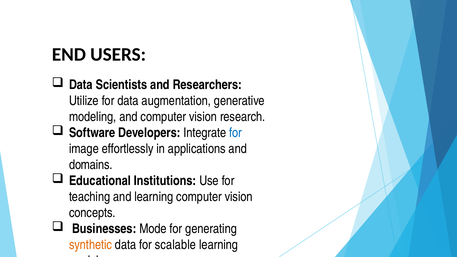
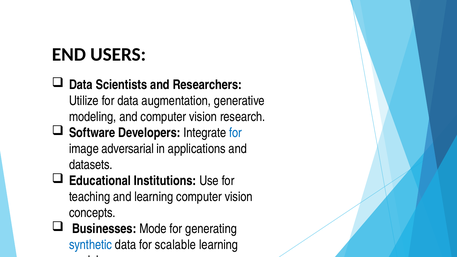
effortlessly: effortlessly -> adversarial (128, 149)
domains: domains -> datasets (91, 165)
synthetic colour: orange -> blue (91, 245)
